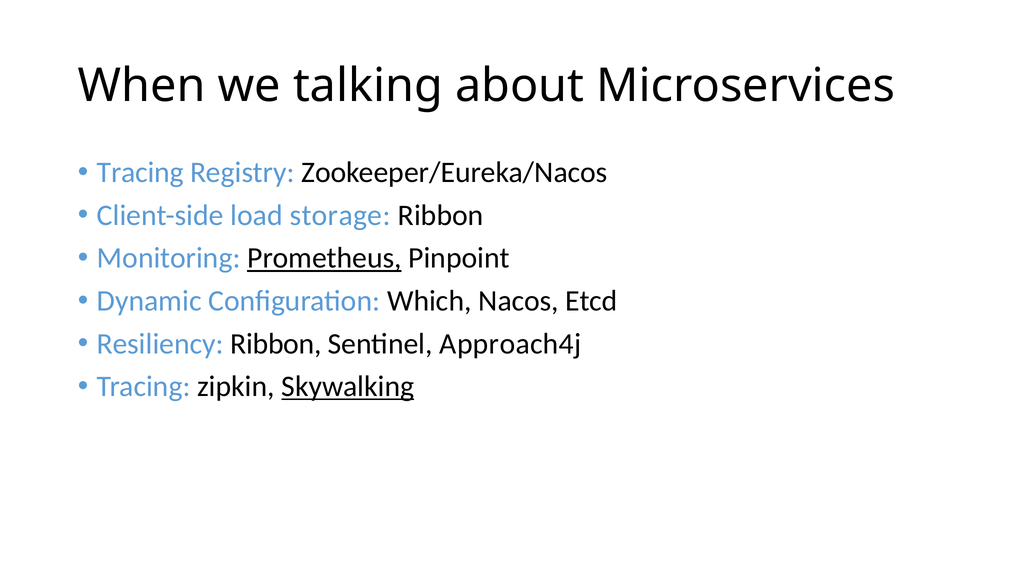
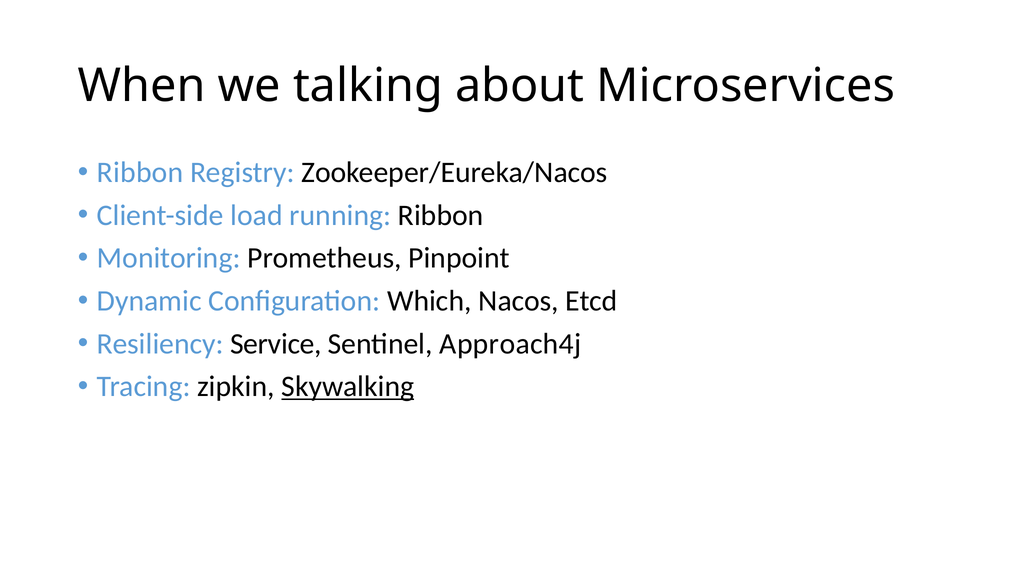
Tracing: Tracing -> Ribbon (140, 173)
storage: storage -> running (340, 215)
Prometheus underline: present -> none (324, 258)
Resiliency Ribbon: Ribbon -> Service (276, 344)
